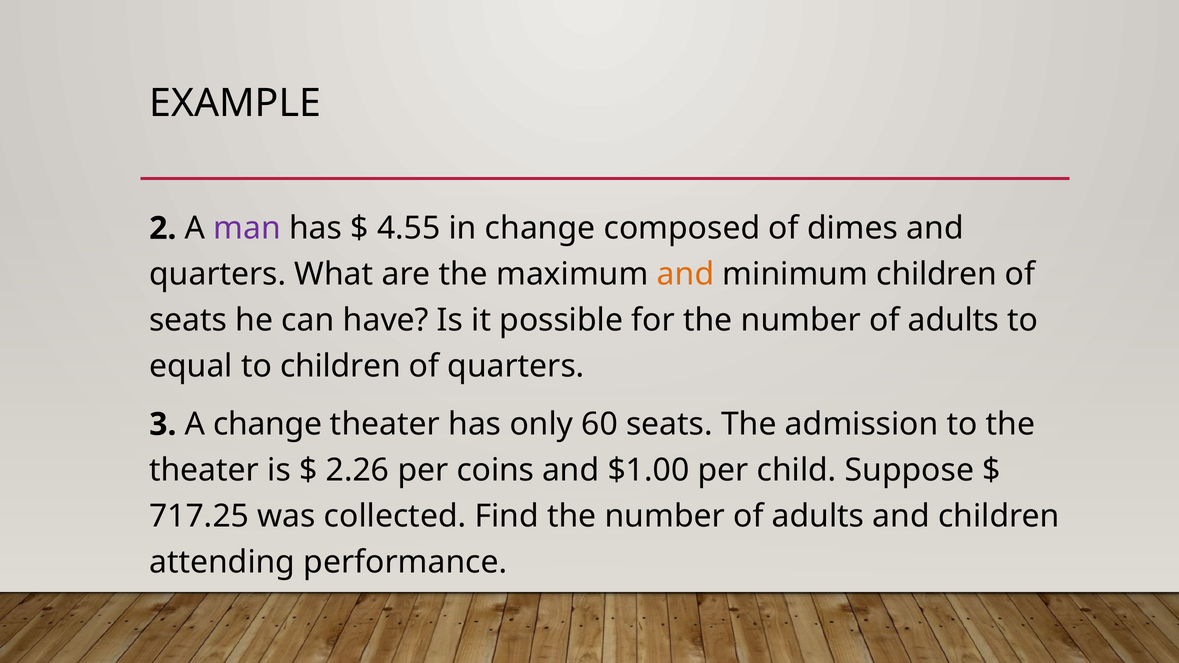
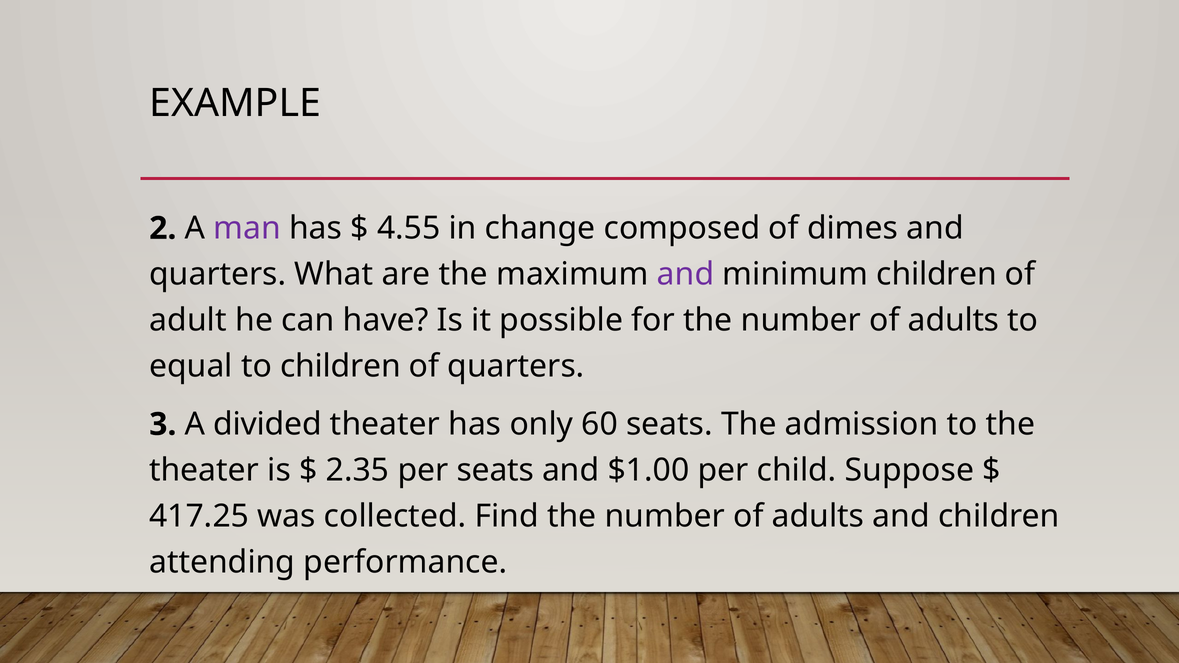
and colour: orange -> purple (686, 274)
seats: seats -> adult (188, 320)
A change: change -> divided (268, 424)
2.26: 2.26 -> 2.35 (358, 470)
per coins: coins -> seats (495, 470)
717.25: 717.25 -> 417.25 (199, 516)
